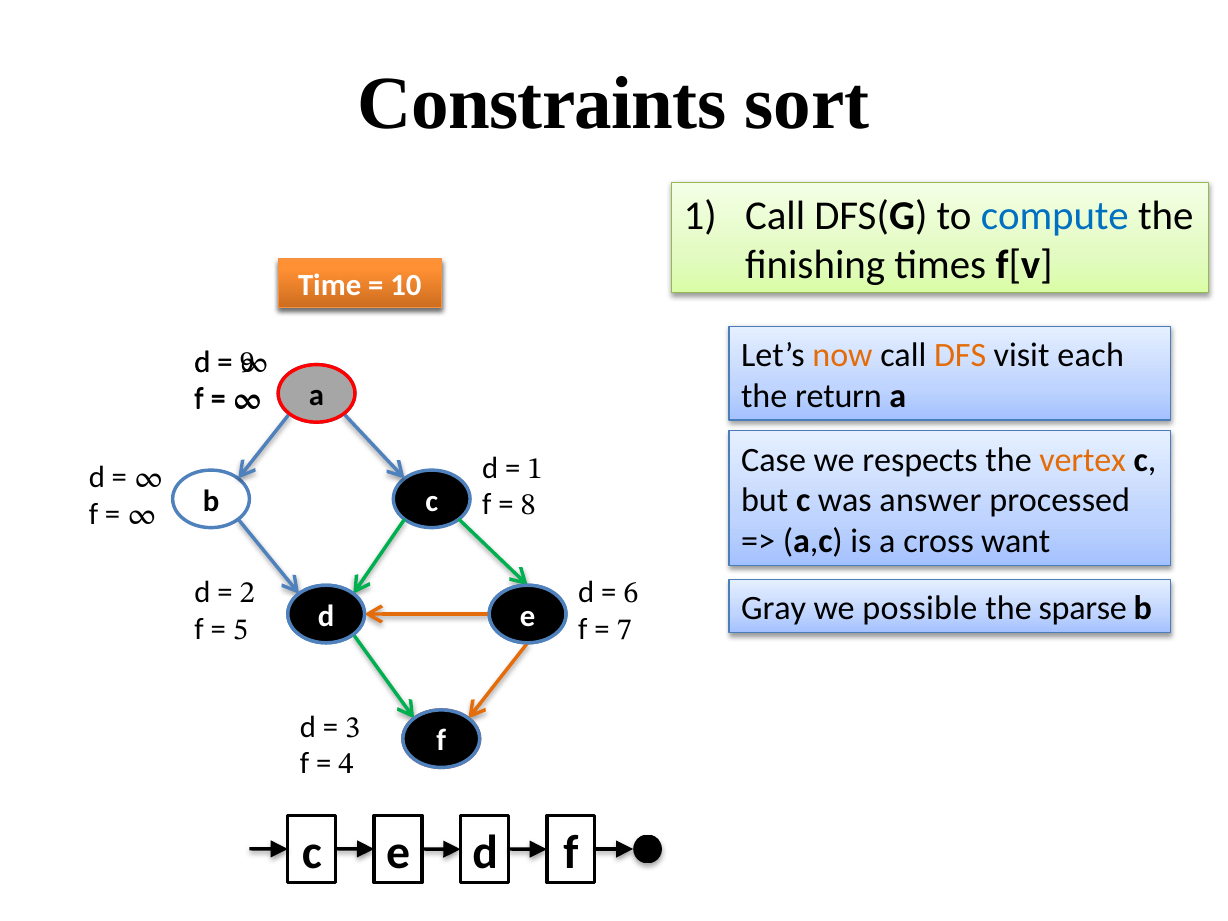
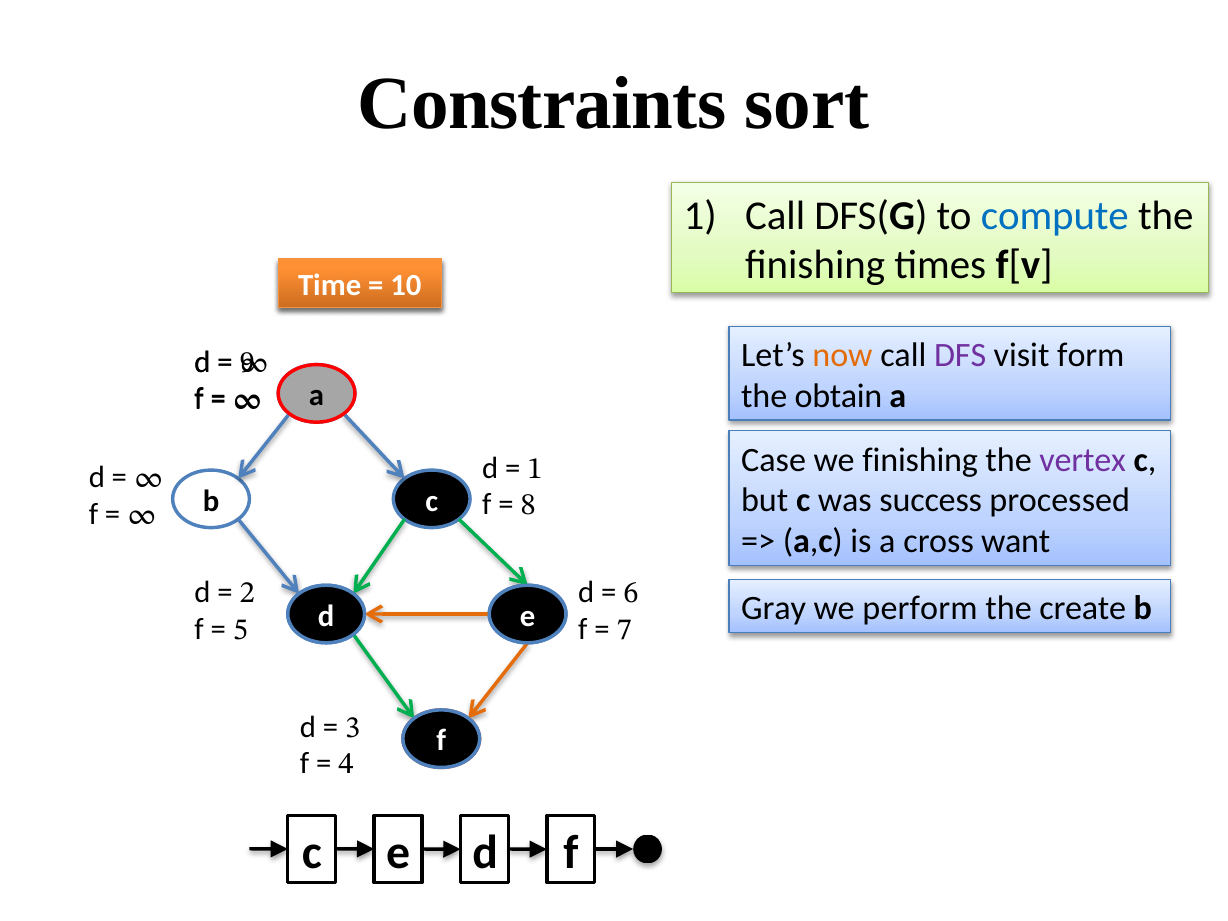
DFS colour: orange -> purple (960, 355)
each: each -> form (1091, 355)
return: return -> obtain (838, 396)
we respects: respects -> finishing (920, 460)
vertex colour: orange -> purple (1083, 460)
answer: answer -> success (931, 501)
possible: possible -> perform (920, 608)
sparse: sparse -> create (1083, 608)
